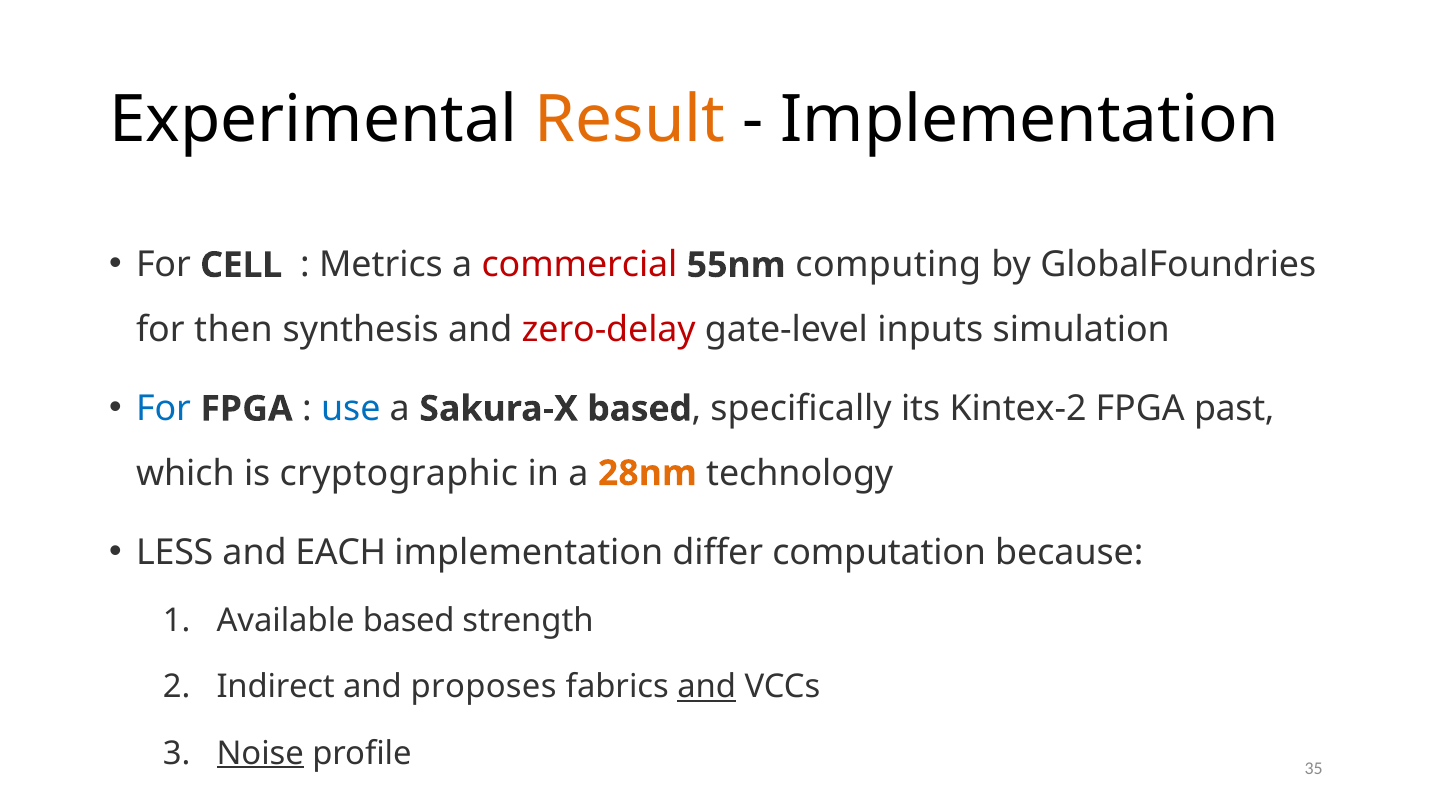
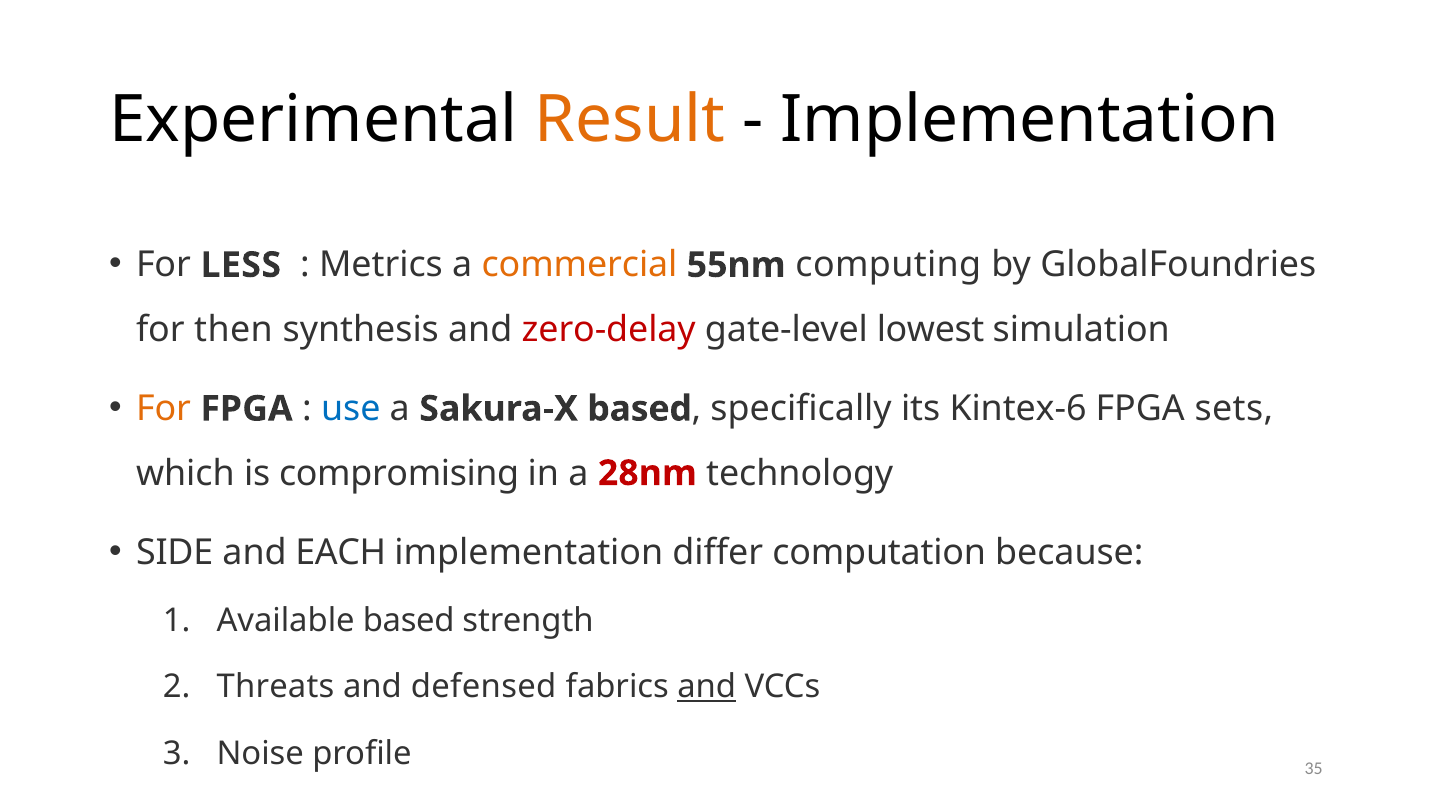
CELL: CELL -> LESS (241, 265)
commercial colour: red -> orange (579, 265)
inputs: inputs -> lowest (931, 330)
For colour: blue -> orange (163, 409)
Kintex-2: Kintex-2 -> Kintex-6 (1018, 409)
past: past -> sets (1234, 409)
cryptographic: cryptographic -> compromising (399, 474)
28nm colour: orange -> red (647, 474)
LESS: LESS -> SIDE (175, 553)
Indirect: Indirect -> Threats (275, 687)
proposes: proposes -> defensed (484, 687)
Noise underline: present -> none (260, 754)
